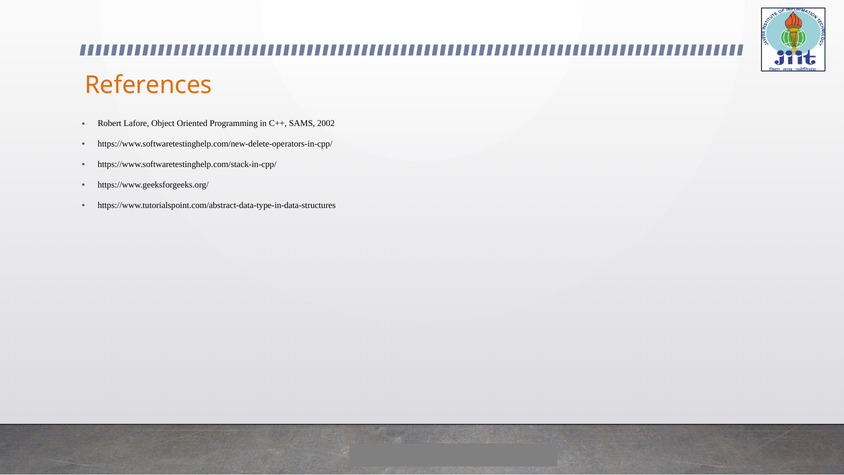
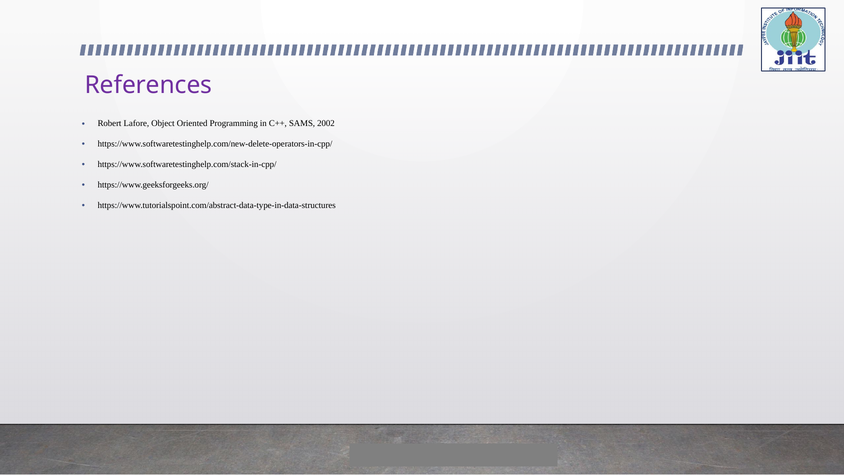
References colour: orange -> purple (148, 85)
